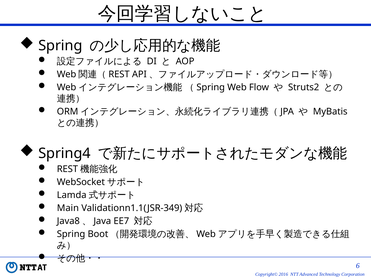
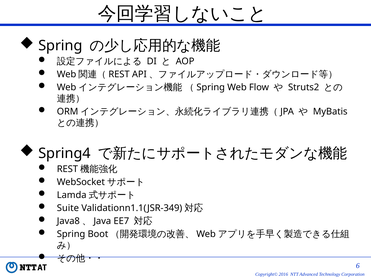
Main: Main -> Suite (68, 208)
